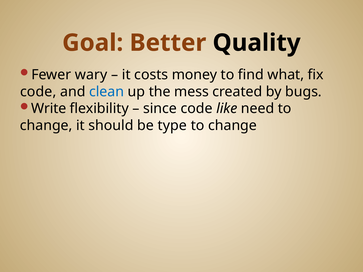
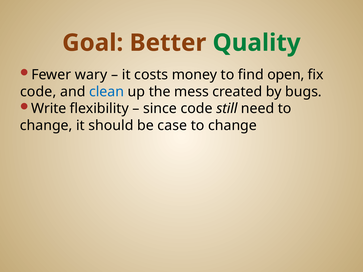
Quality colour: black -> green (257, 43)
what: what -> open (286, 75)
like: like -> still (227, 109)
type: type -> case (172, 126)
